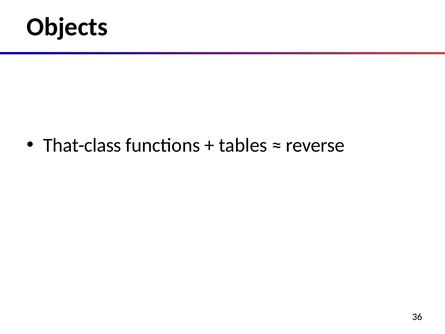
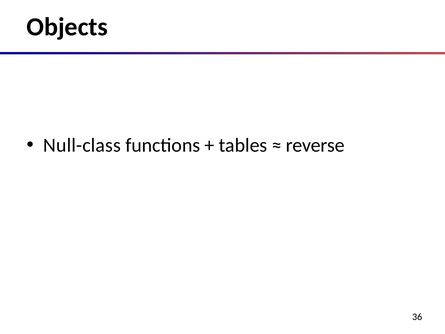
That-class: That-class -> Null-class (82, 145)
